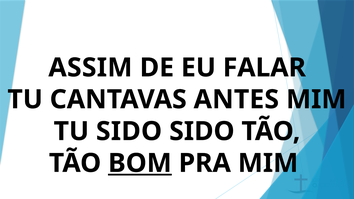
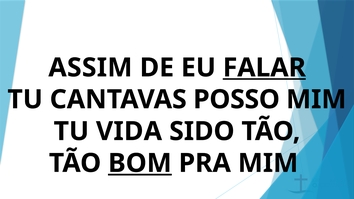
FALAR underline: none -> present (264, 68)
ANTES: ANTES -> POSSO (237, 100)
TU SIDO: SIDO -> VIDA (129, 131)
